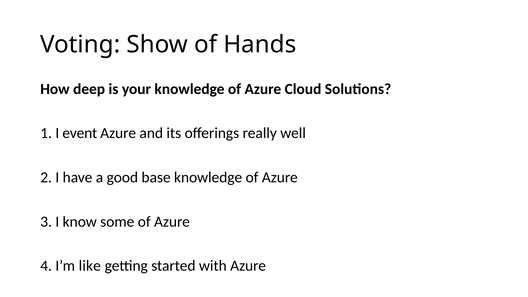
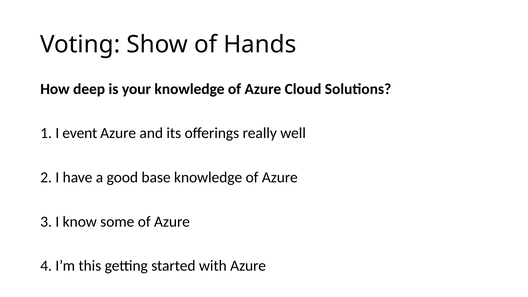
like: like -> this (90, 266)
